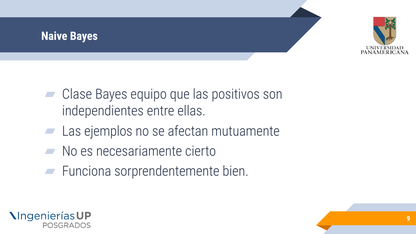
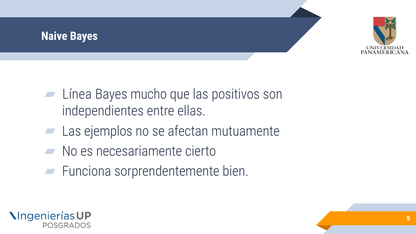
Clase: Clase -> Línea (77, 94)
equipo: equipo -> mucho (149, 94)
